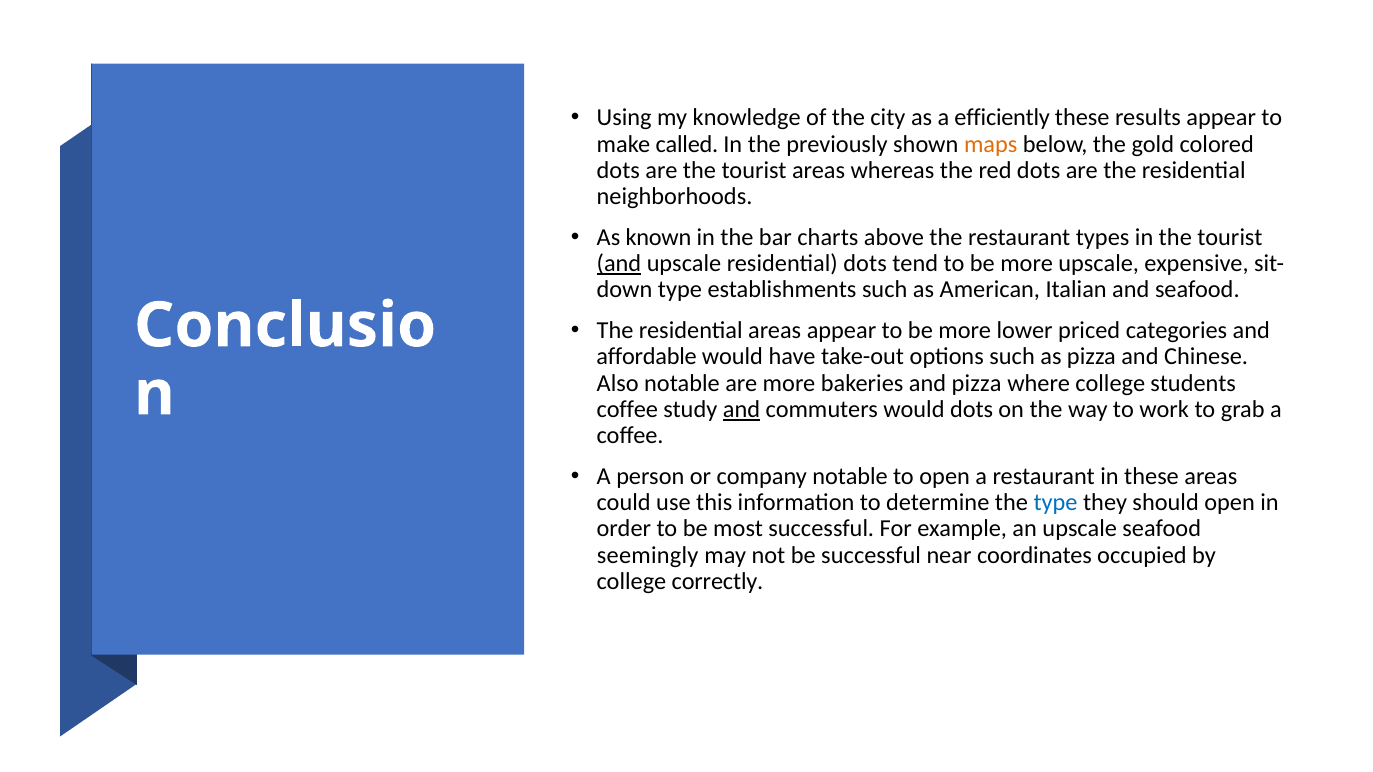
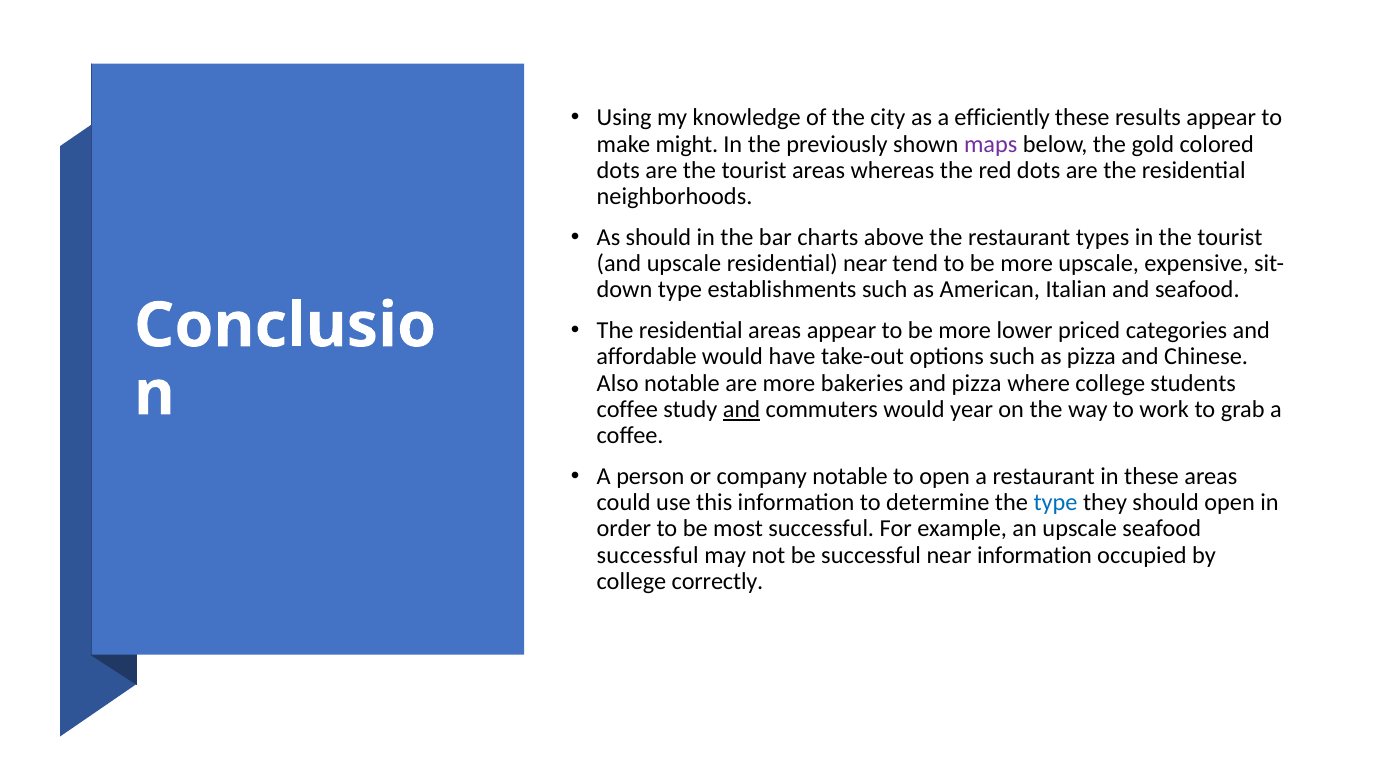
called: called -> might (687, 144)
maps colour: orange -> purple (991, 144)
As known: known -> should (658, 237)
and underline: present -> none (619, 264)
residential dots: dots -> near (865, 264)
would dots: dots -> year (972, 410)
seemingly: seemingly -> successful (648, 555)
near coordinates: coordinates -> information (1035, 555)
